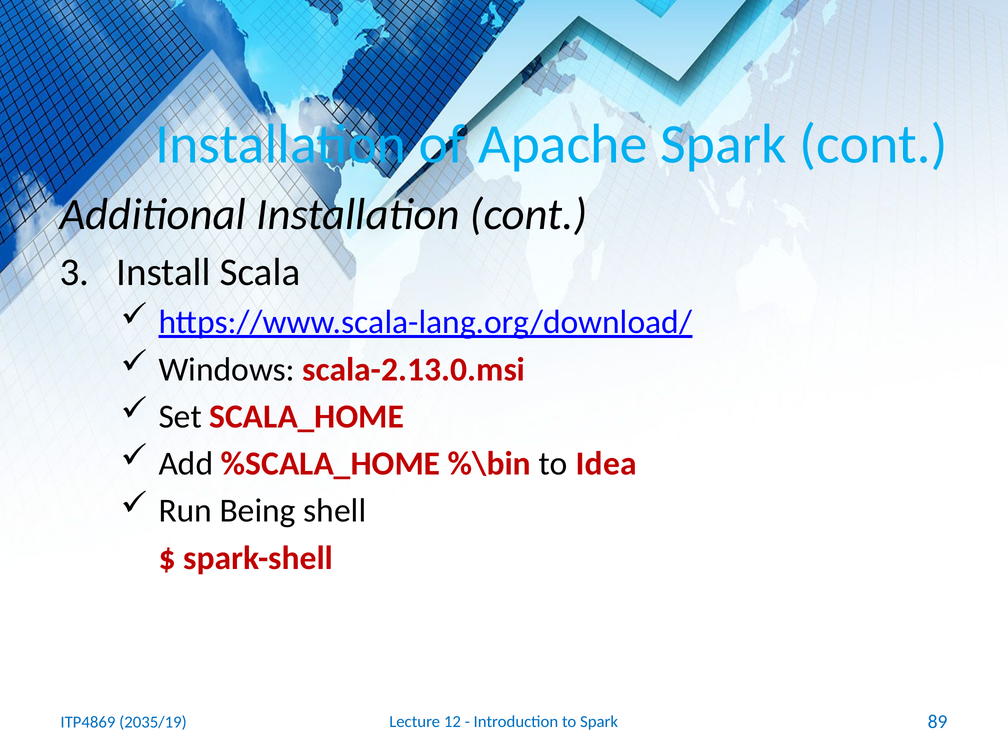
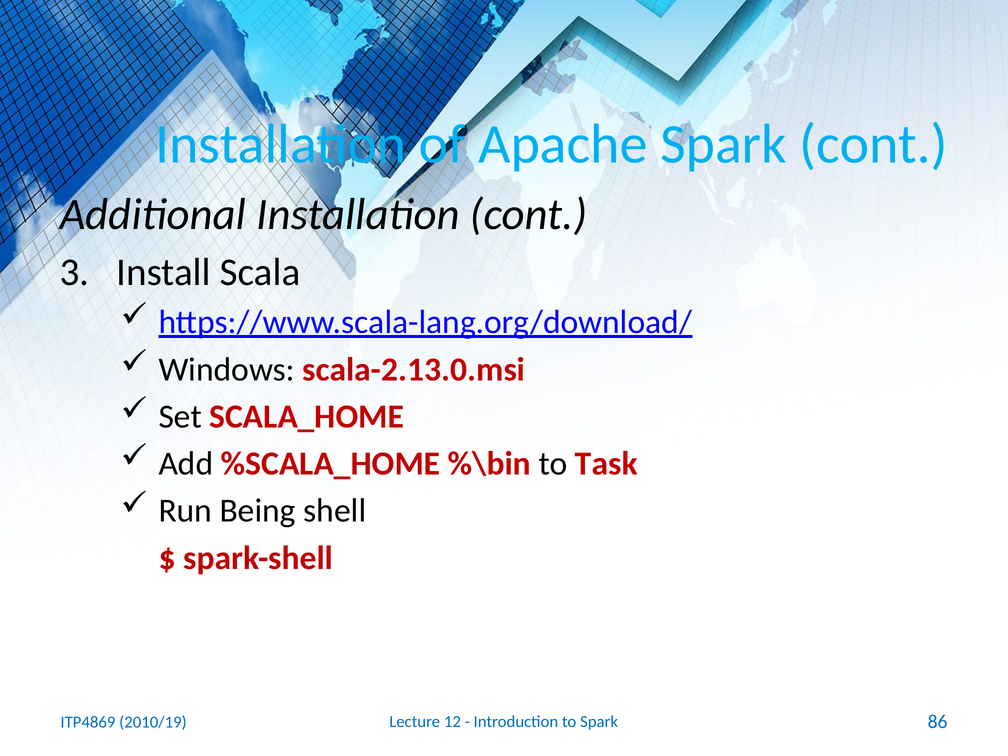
Idea: Idea -> Task (606, 464)
89: 89 -> 86 (938, 722)
2035/19: 2035/19 -> 2010/19 (153, 722)
